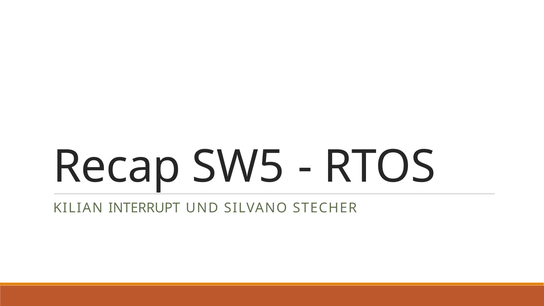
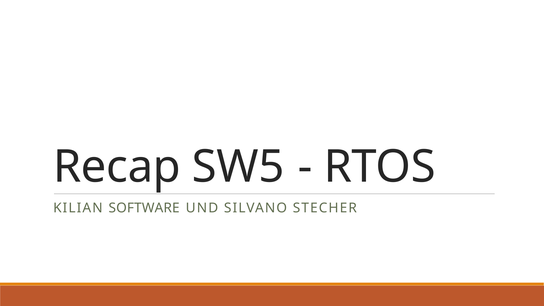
INTERRUPT: INTERRUPT -> SOFTWARE (144, 208)
